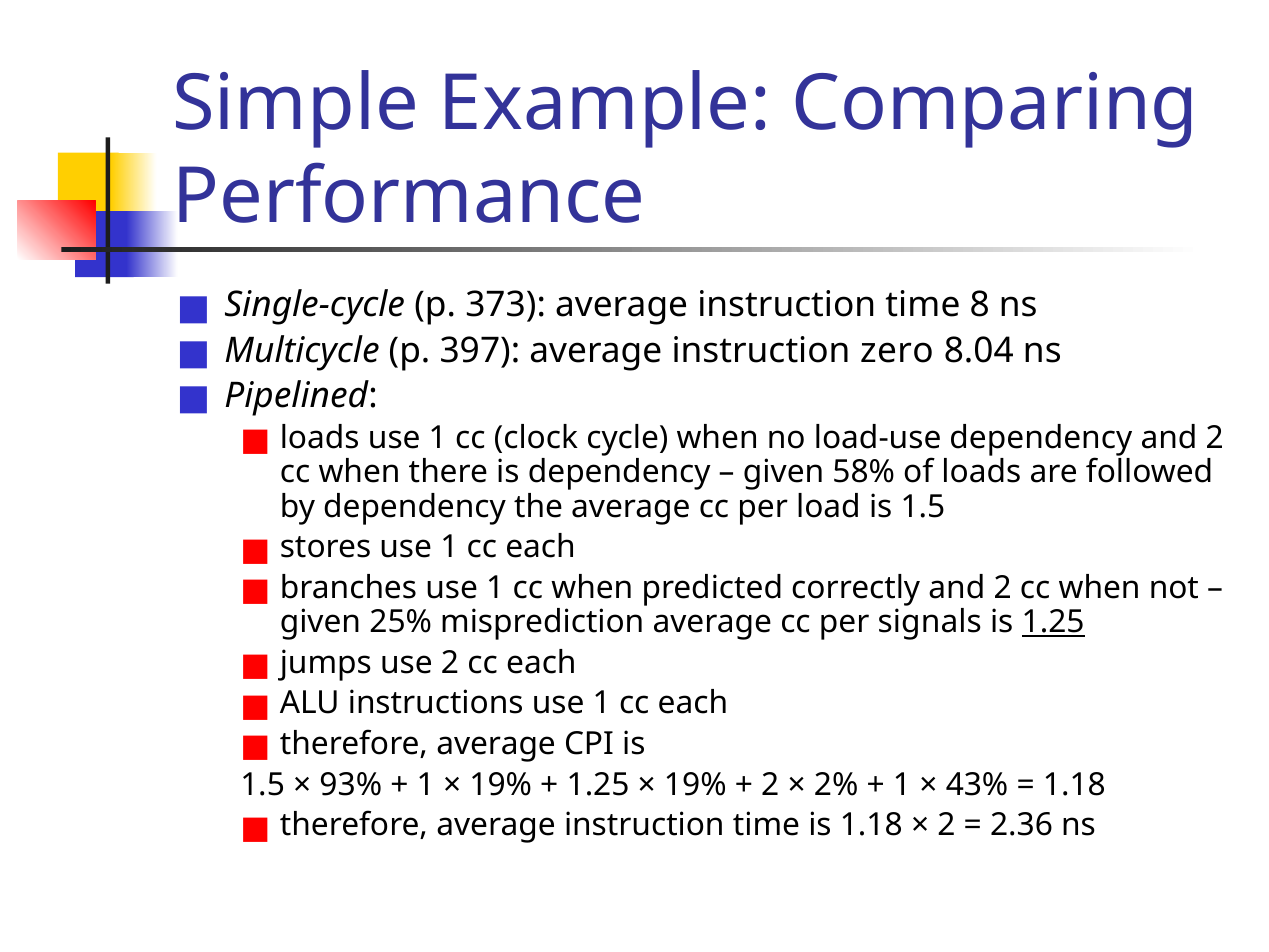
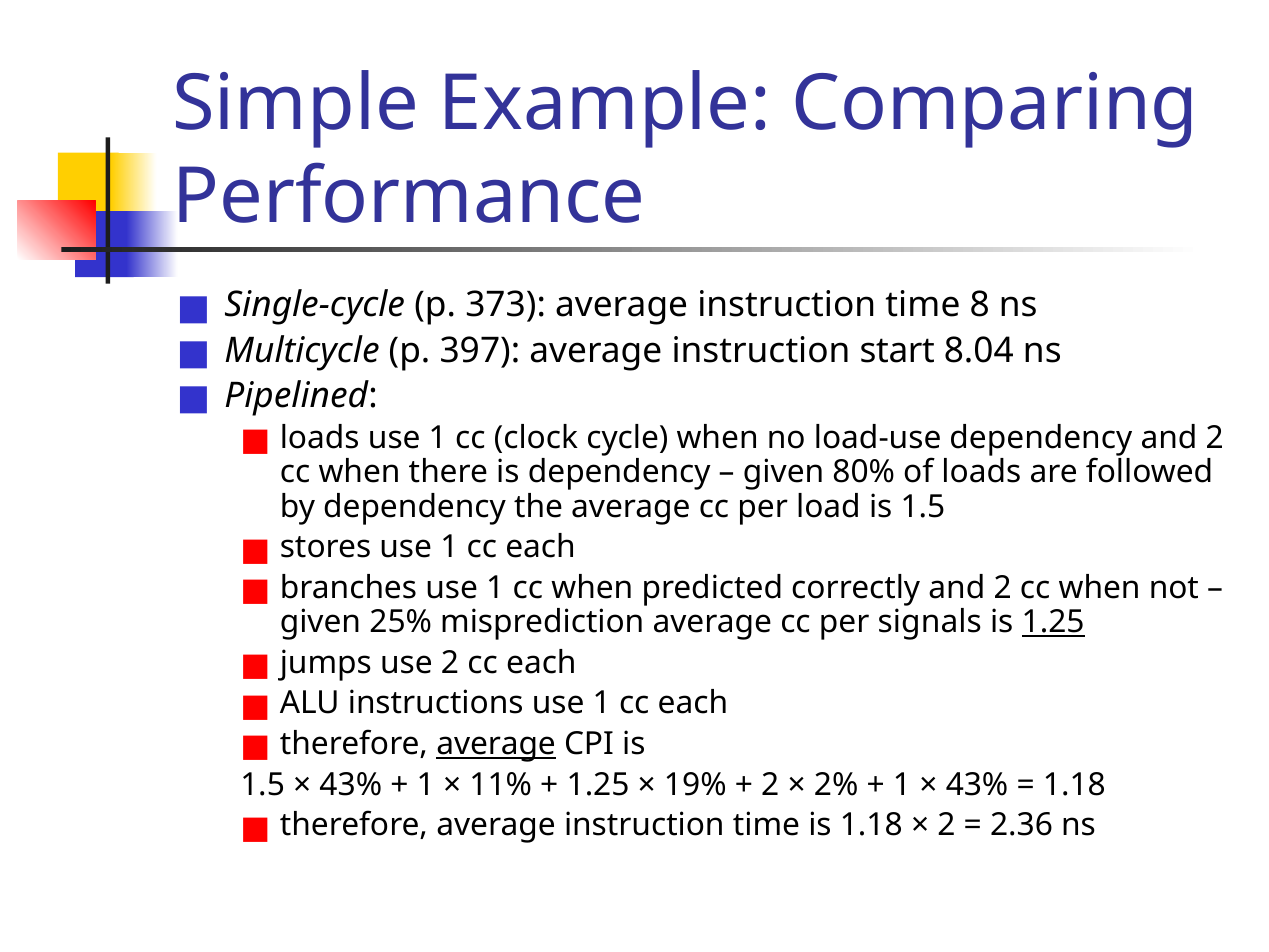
zero: zero -> start (897, 350)
58%: 58% -> 80% (864, 472)
average underline: none -> present (496, 744)
93%: 93% -> 43% (351, 785)
19%: 19% -> 11% (501, 785)
